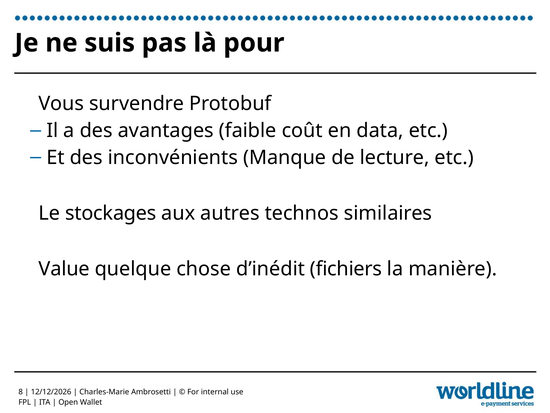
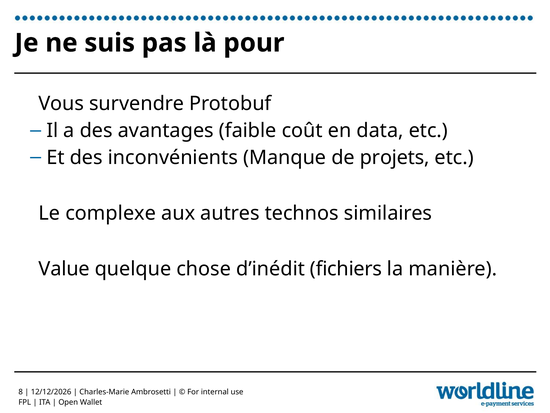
lecture: lecture -> projets (395, 157)
stockages: stockages -> complexe (111, 213)
